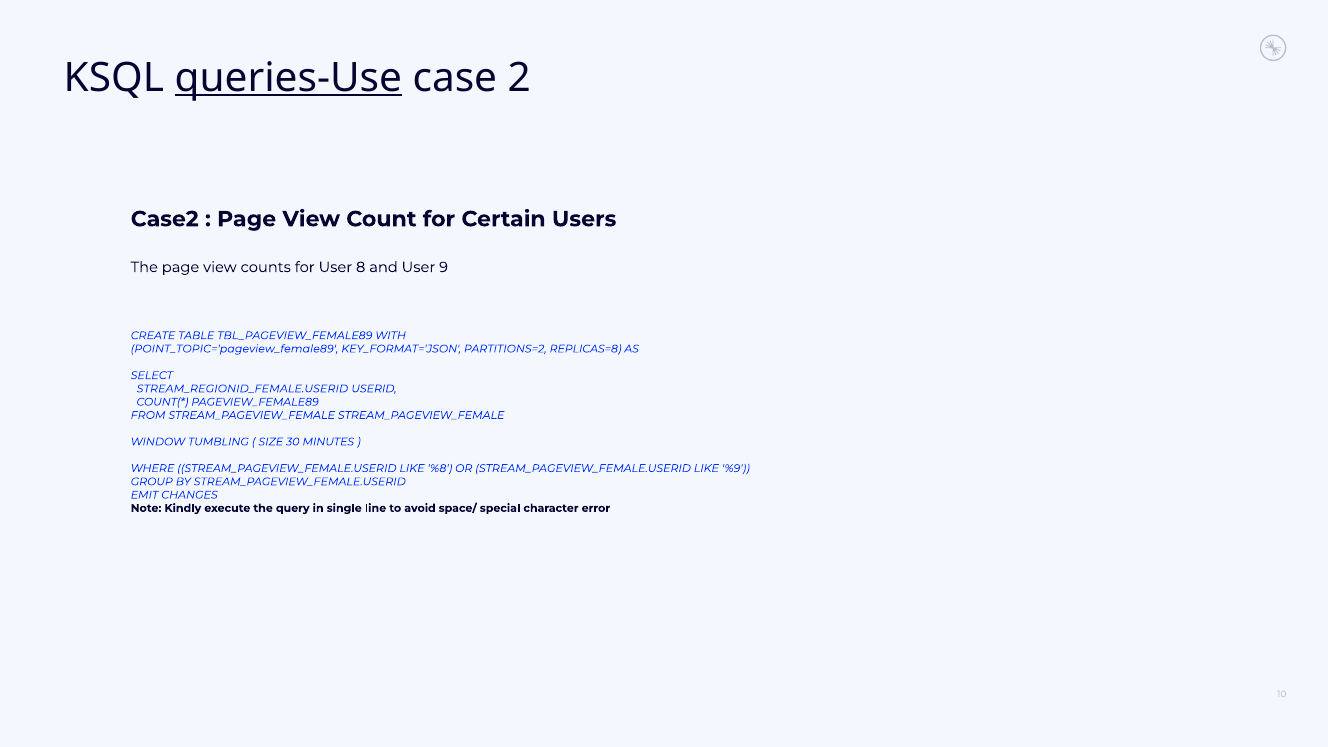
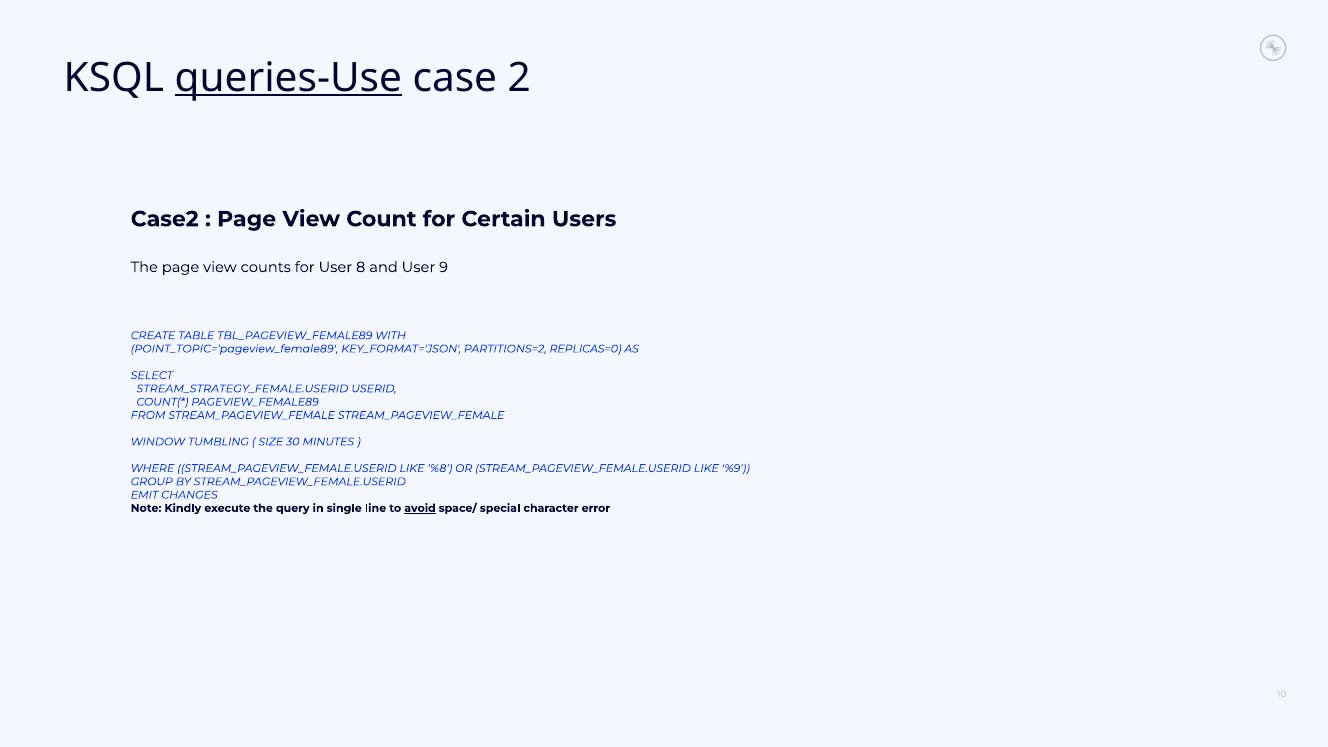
REPLICAS=8: REPLICAS=8 -> REPLICAS=0 (586, 349)
STREAM_REGIONID_FEMALE.USERID: STREAM_REGIONID_FEMALE.USERID -> STREAM_STRATEGY_FEMALE.USERID (242, 389)
avoid underline: none -> present (420, 508)
